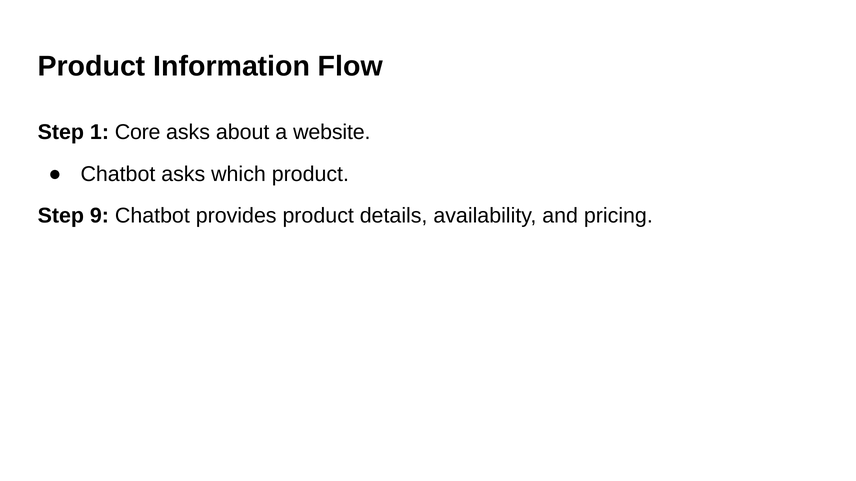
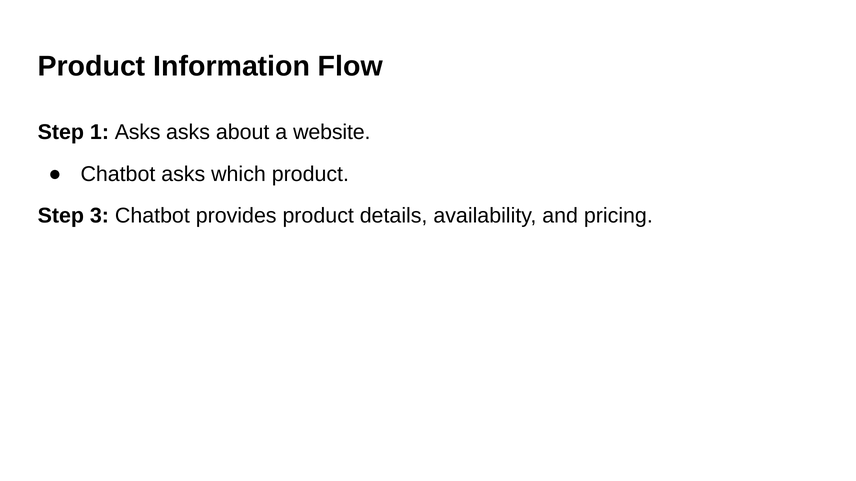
1 Core: Core -> Asks (138, 132)
9: 9 -> 3 (99, 216)
